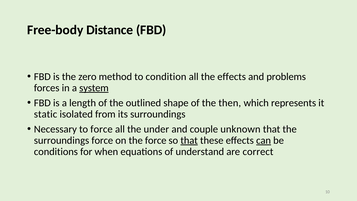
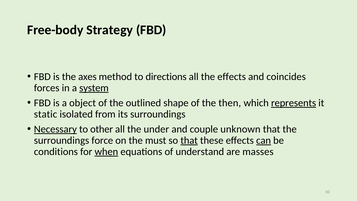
Distance: Distance -> Strategy (110, 30)
zero: zero -> axes (87, 77)
condition: condition -> directions (166, 77)
problems: problems -> coincides (286, 77)
length: length -> object (83, 103)
represents underline: none -> present (294, 103)
Necessary underline: none -> present (55, 129)
to force: force -> other (102, 129)
the force: force -> must (156, 140)
when underline: none -> present (106, 152)
correct: correct -> masses (258, 152)
